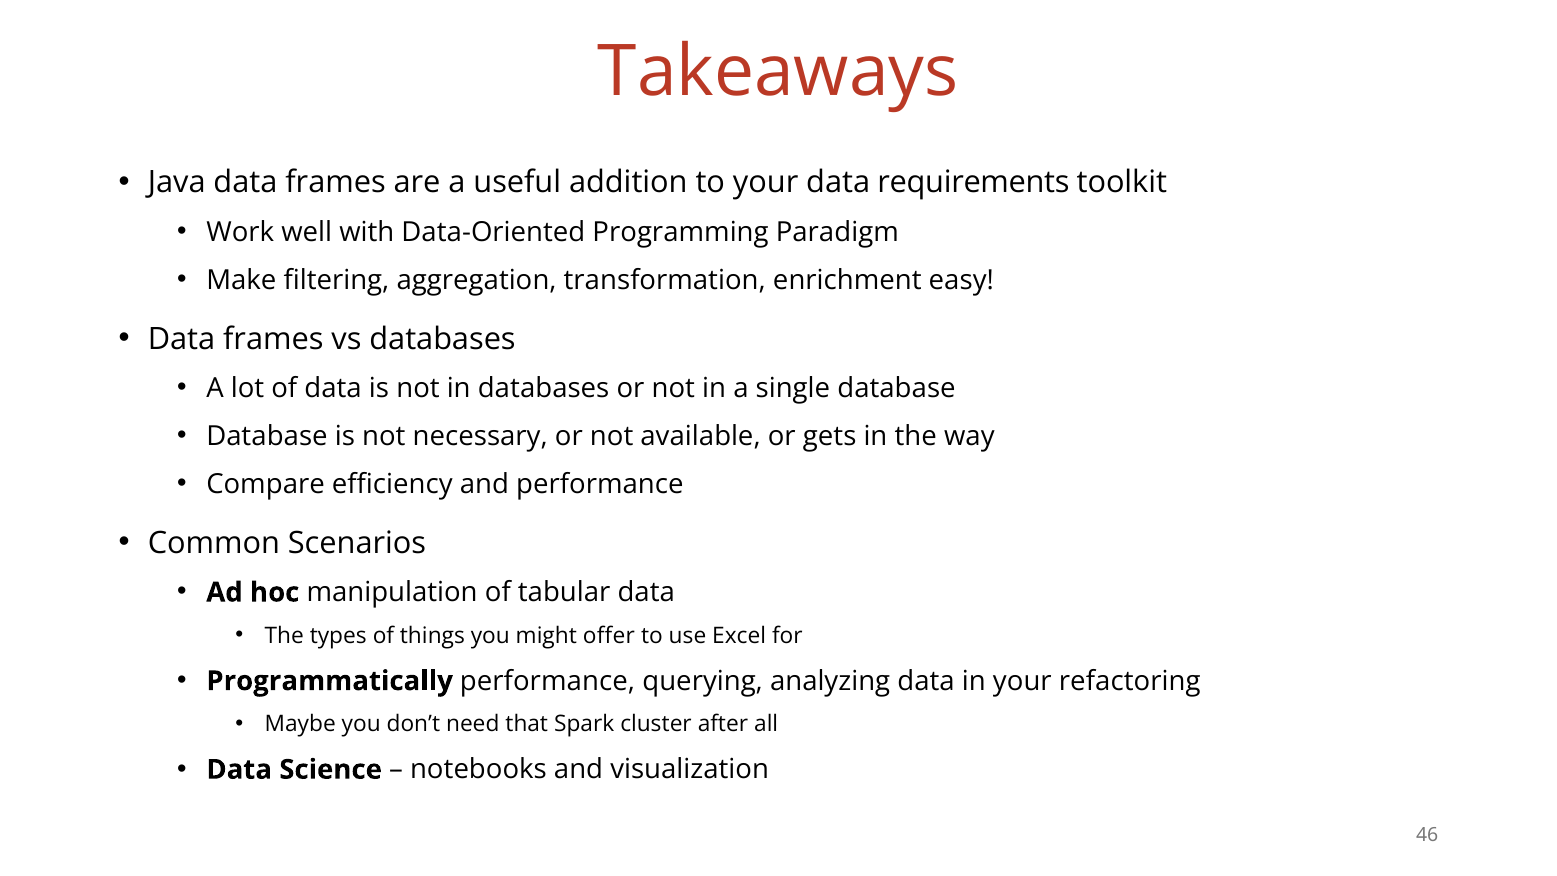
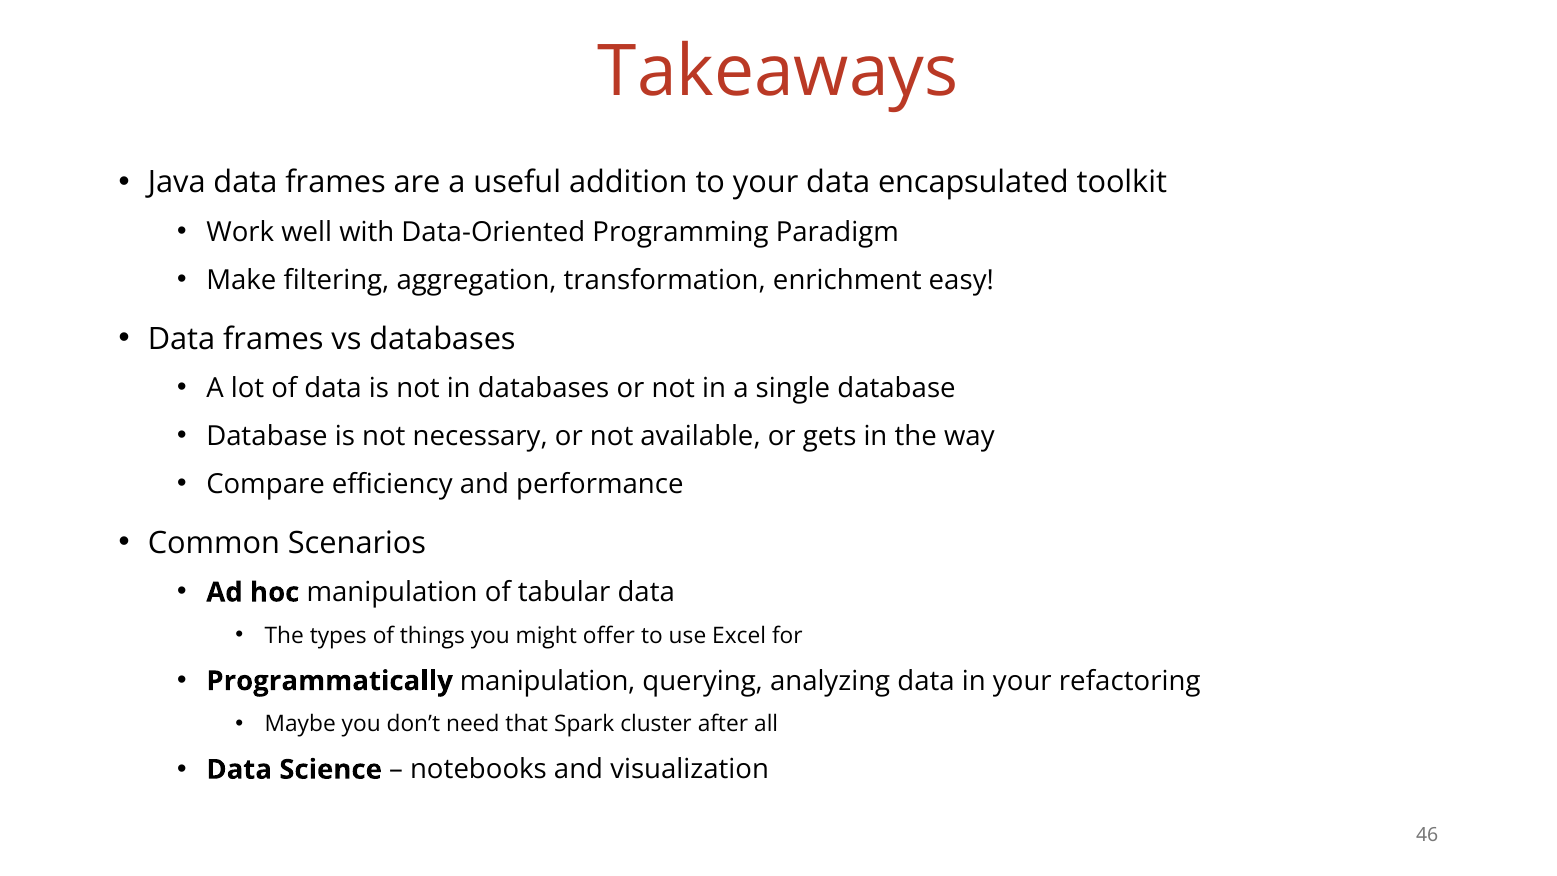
requirements: requirements -> encapsulated (973, 183)
Programmatically performance: performance -> manipulation (548, 681)
